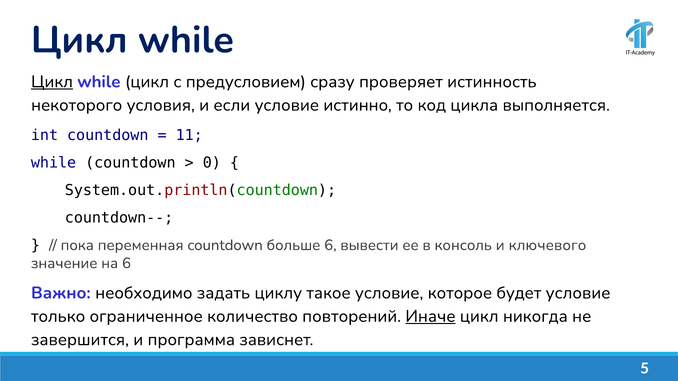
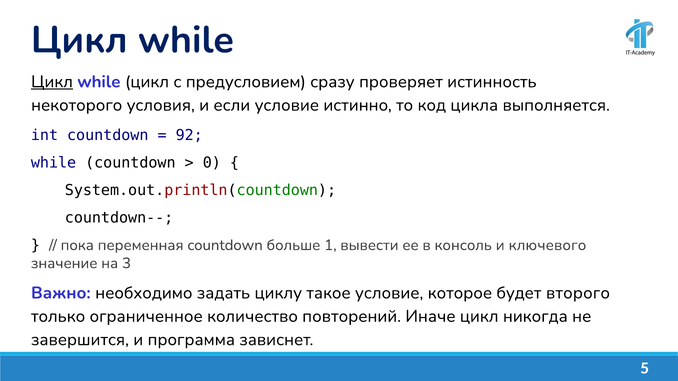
11: 11 -> 92 (189, 135)
больше 6: 6 -> 1 (330, 245)
на 6: 6 -> 3 (127, 263)
будет условие: условие -> второго (578, 293)
Иначе underline: present -> none (430, 317)
